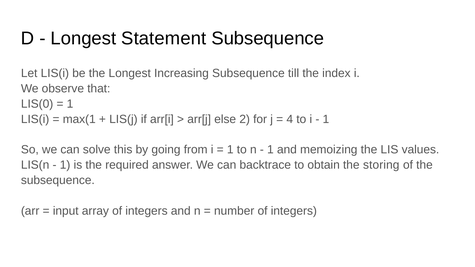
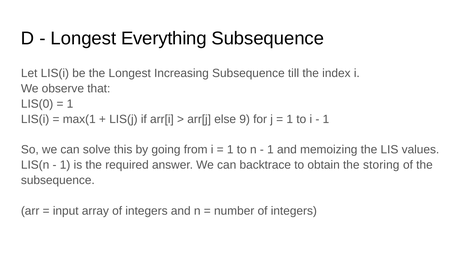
Statement: Statement -> Everything (164, 38)
2: 2 -> 9 (245, 119)
4: 4 -> 1 (290, 119)
